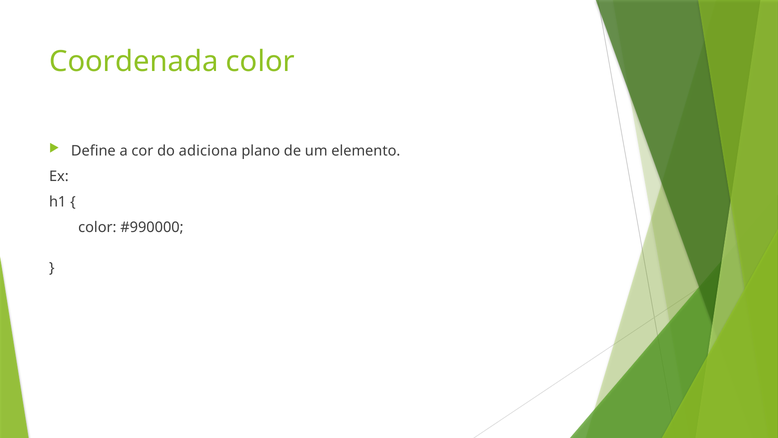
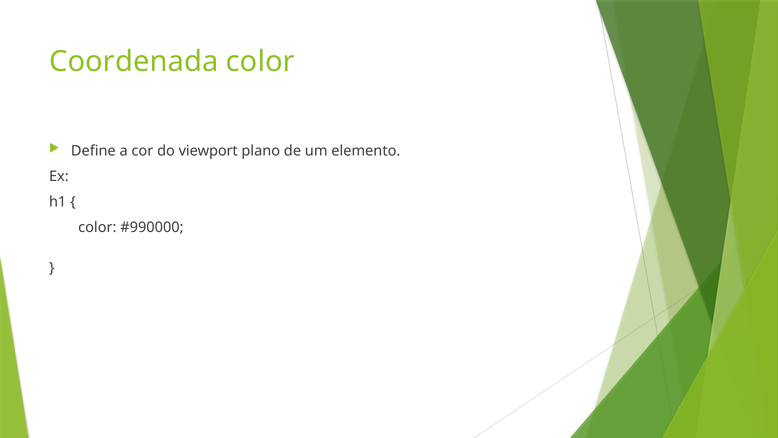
adiciona: adiciona -> viewport (208, 151)
